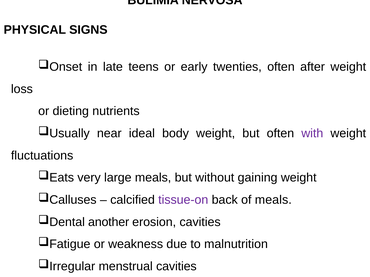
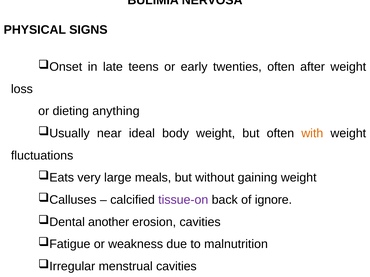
nutrients: nutrients -> anything (116, 111)
with colour: purple -> orange (312, 134)
of meals: meals -> ignore (273, 200)
